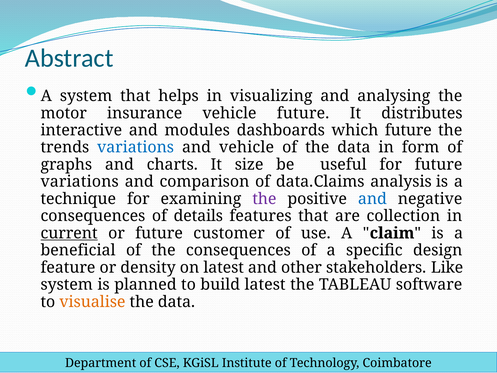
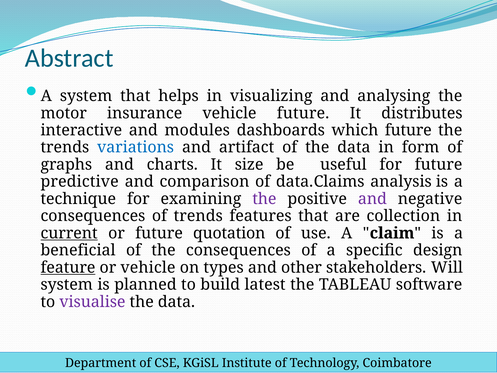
and vehicle: vehicle -> artifact (247, 147)
variations: variations -> predictive (80, 182)
and colour: blue -> purple (372, 199)
of details: details -> trends (198, 216)
customer: customer -> quotation (229, 233)
feature underline: none -> present (68, 267)
or density: density -> vehicle (148, 267)
on latest: latest -> types (224, 267)
Like: Like -> Will (447, 267)
visualise colour: orange -> purple (92, 302)
